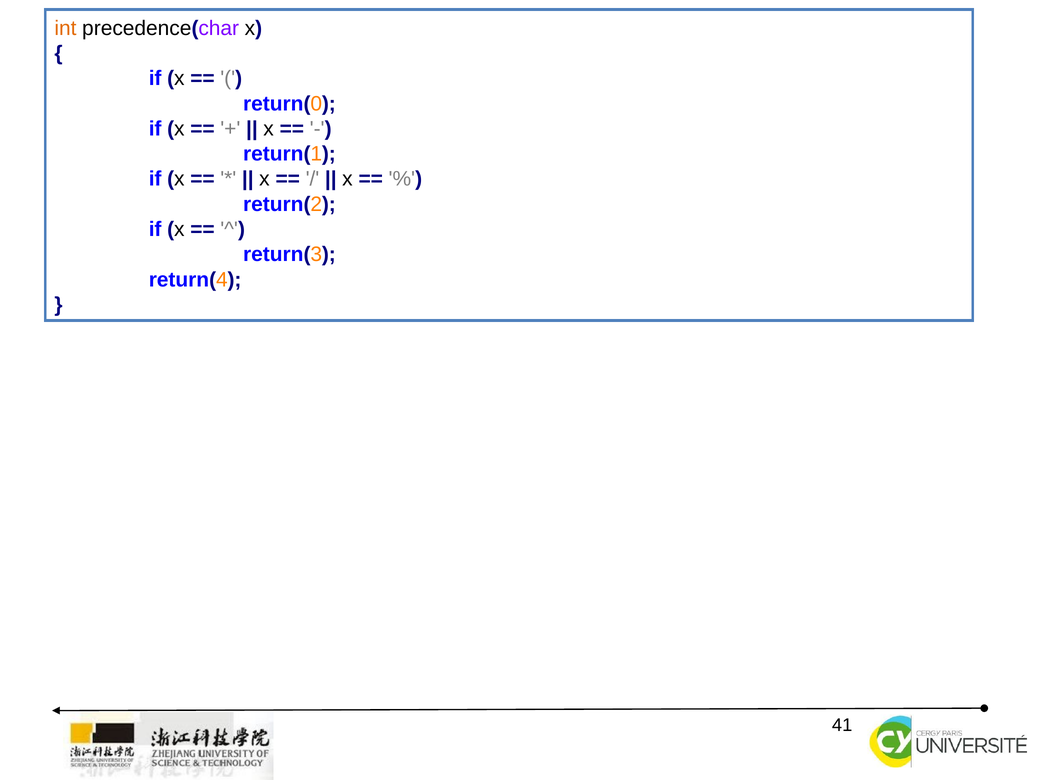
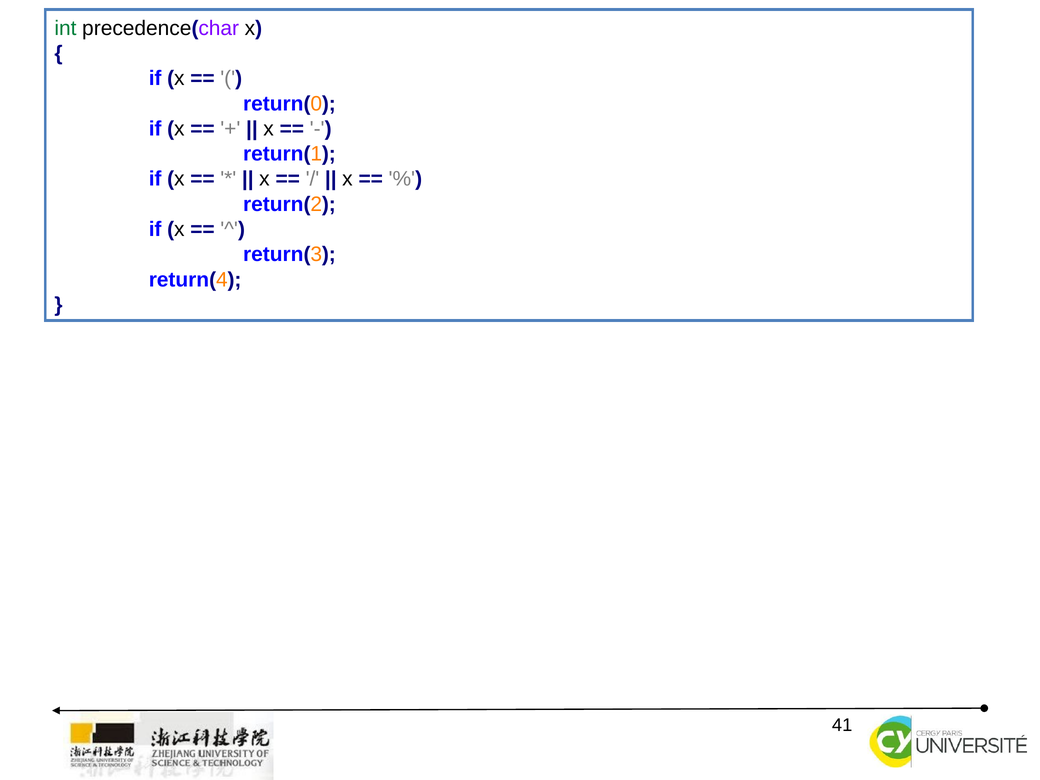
int colour: orange -> green (65, 28)
